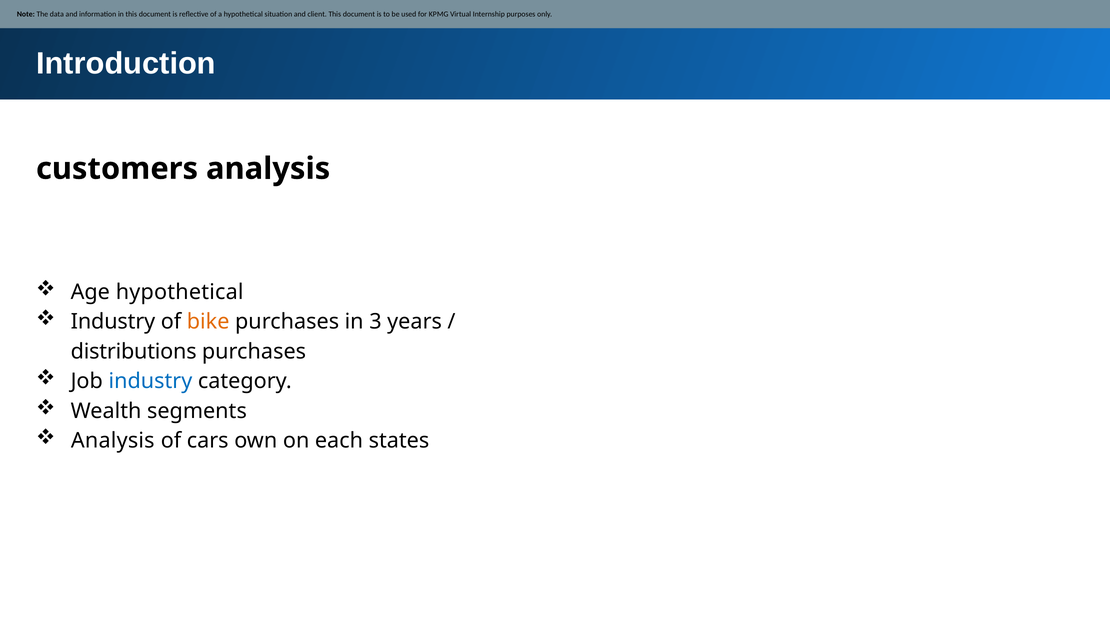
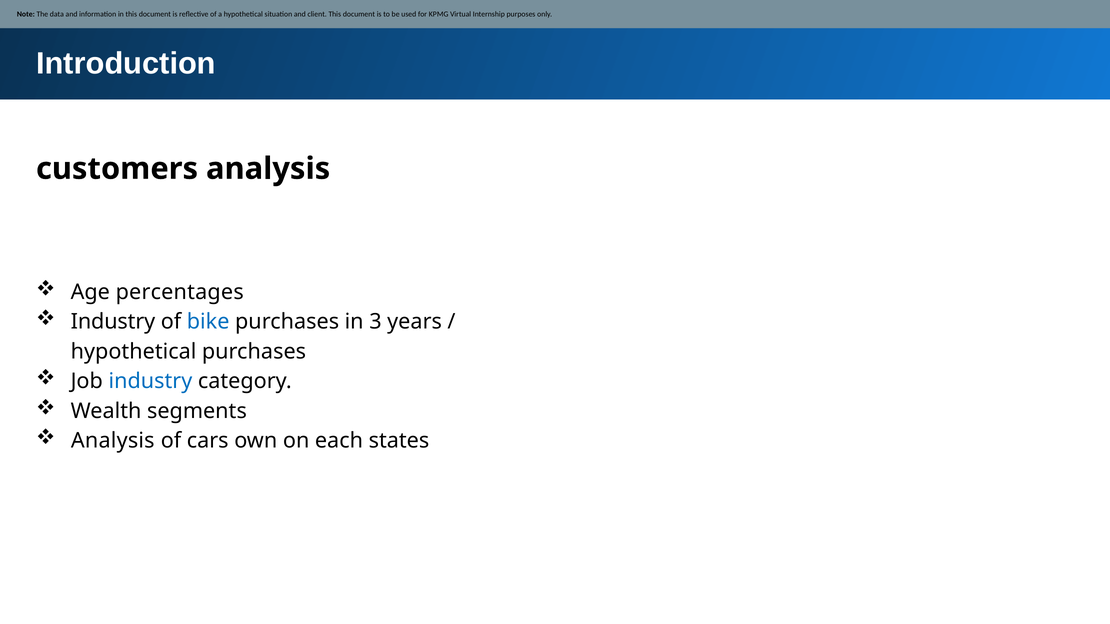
Age hypothetical: hypothetical -> percentages (180, 292)
bike colour: orange -> blue (208, 322)
distributions: distributions -> hypothetical (134, 352)
